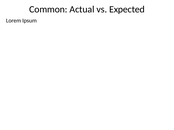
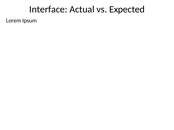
Common: Common -> Interface (48, 9)
